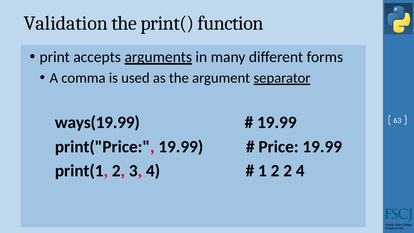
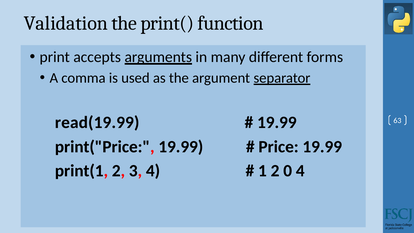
ways(19.99: ways(19.99 -> read(19.99 (97, 123)
2 2: 2 -> 0 (288, 171)
